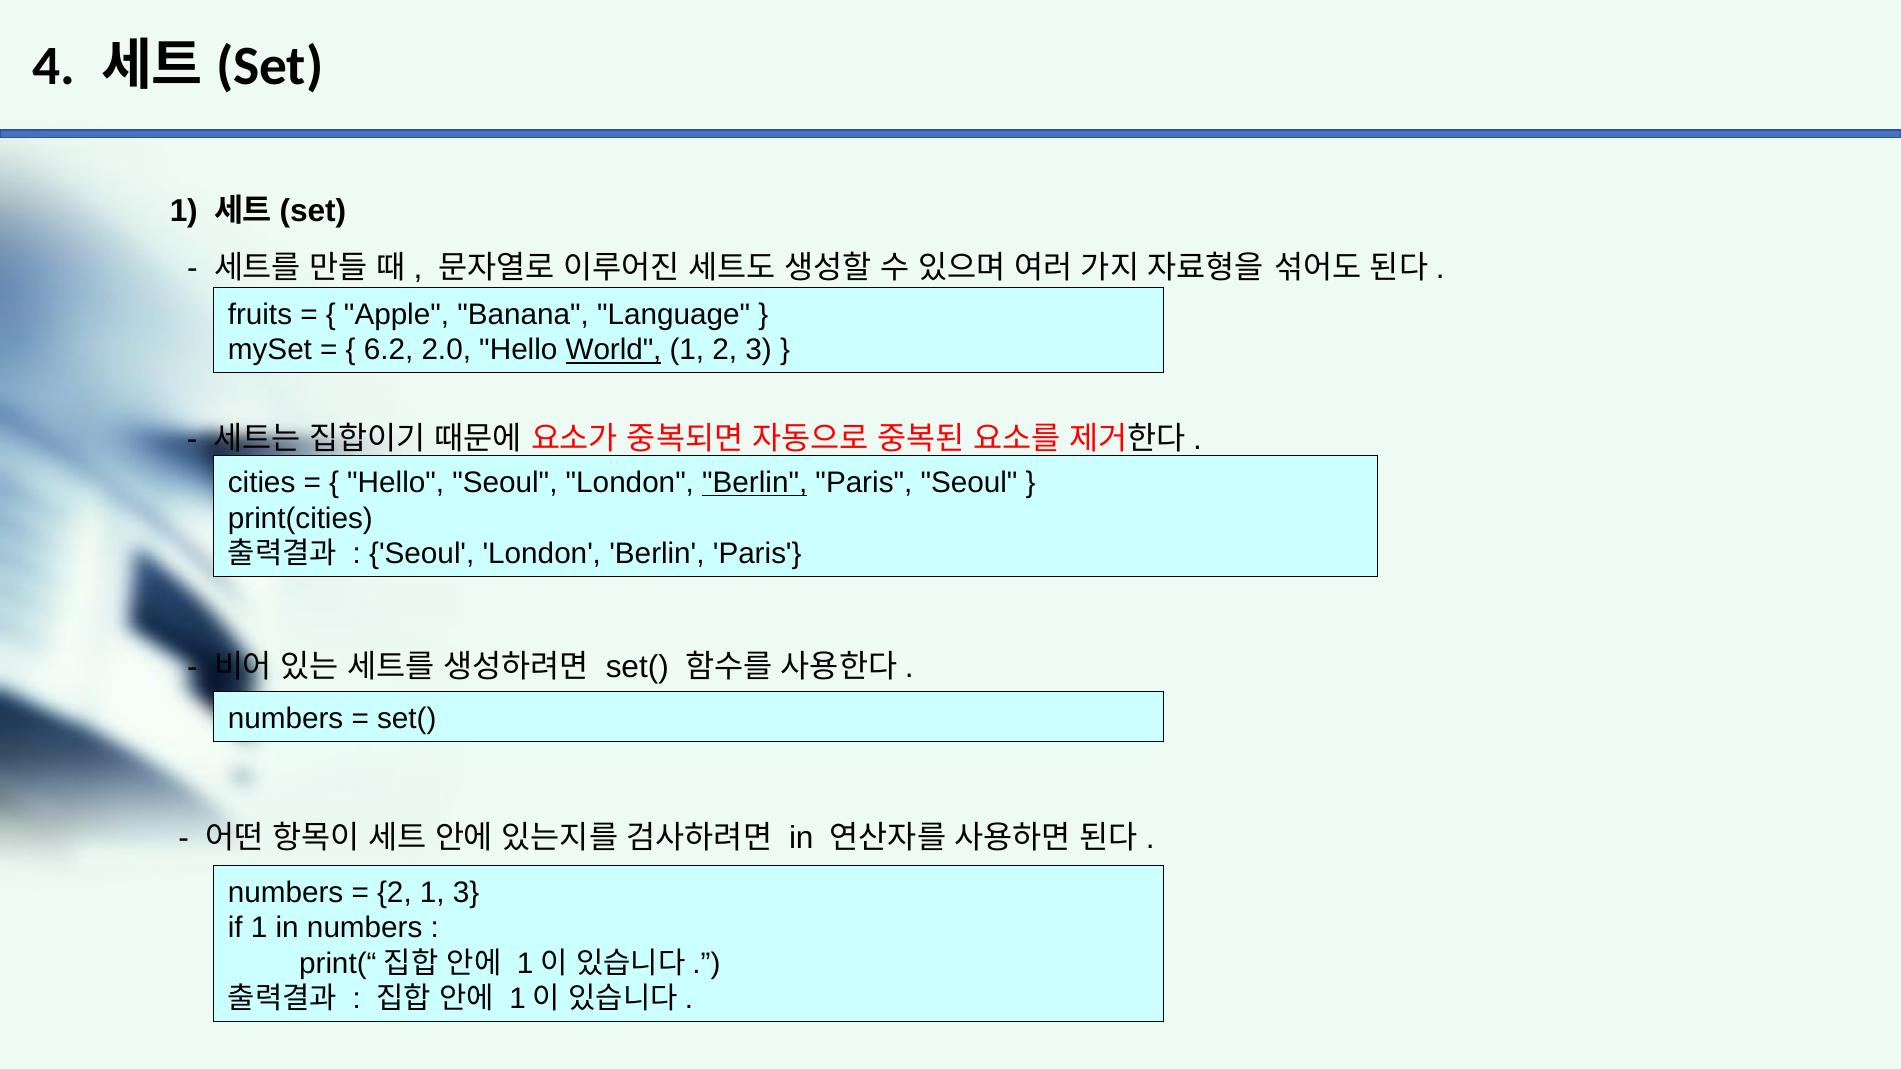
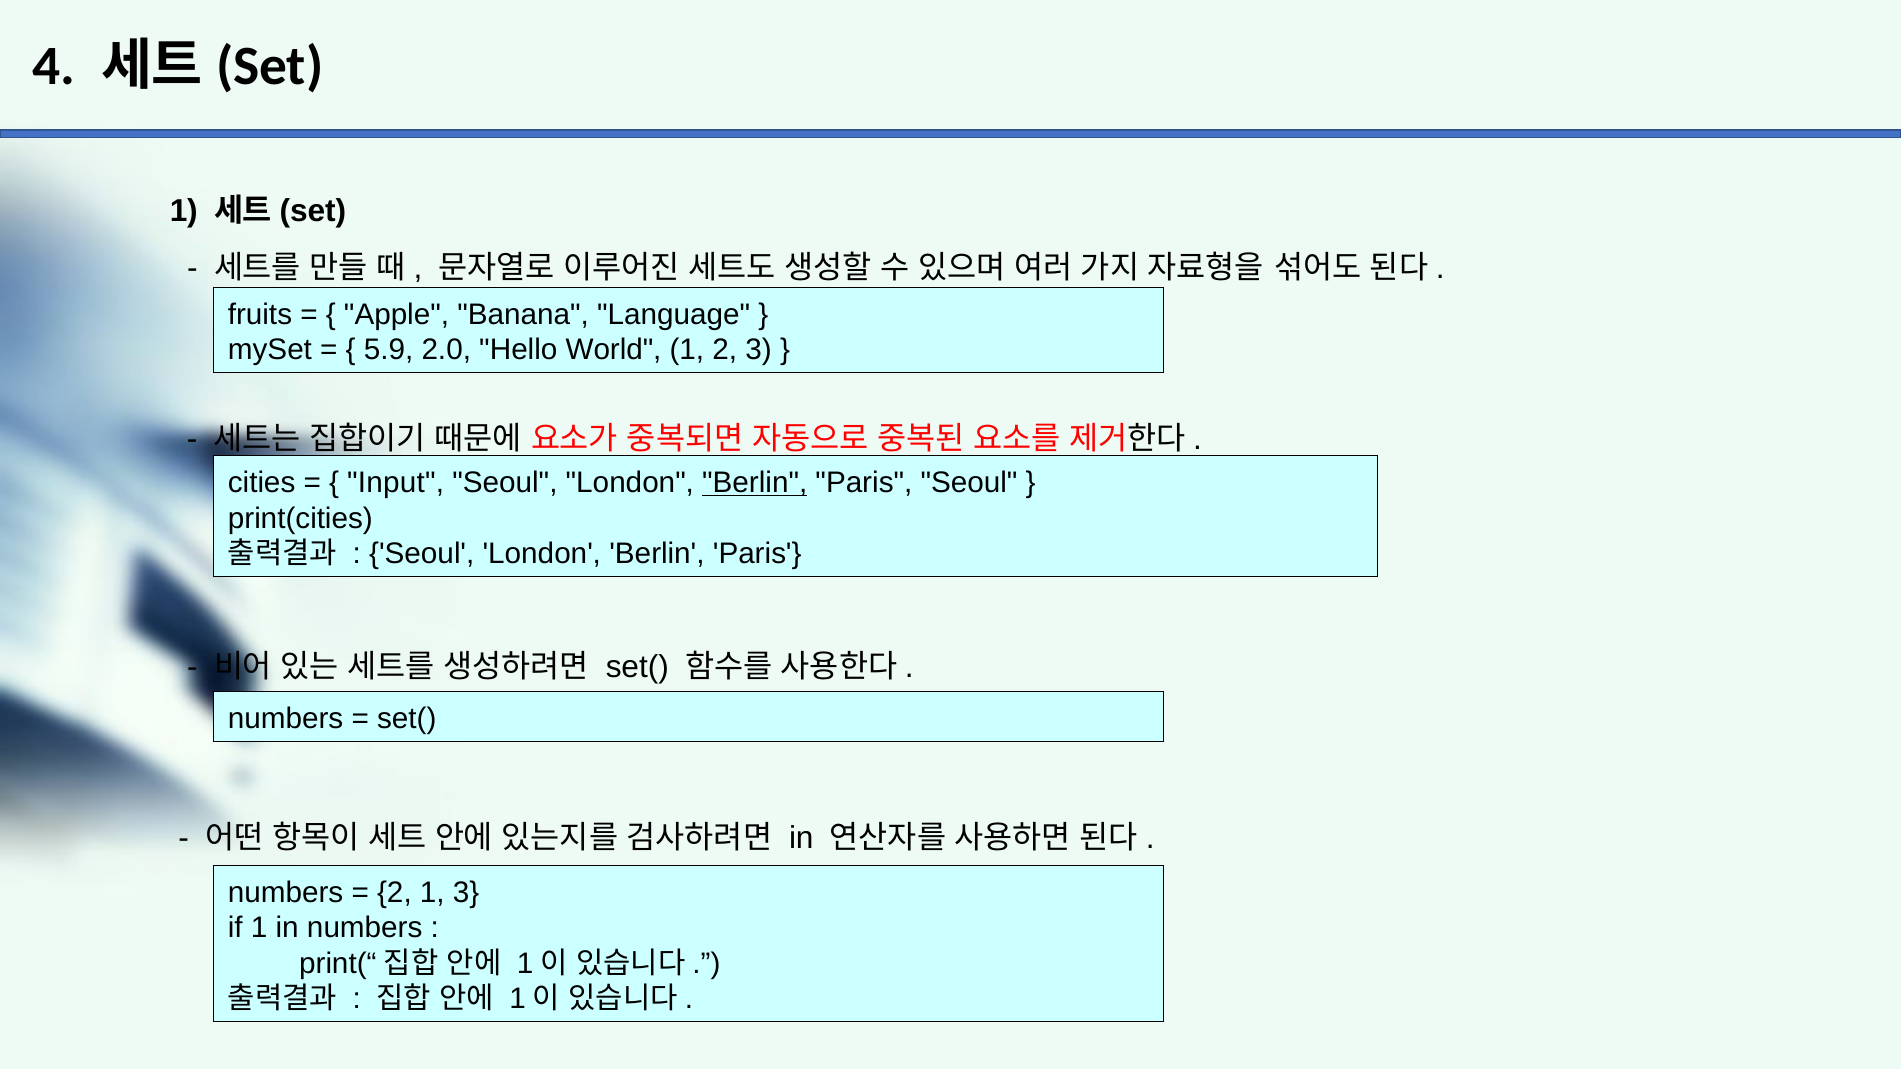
6.2: 6.2 -> 5.9 (389, 350)
World underline: present -> none (614, 350)
Hello: Hello -> Input (396, 483)
